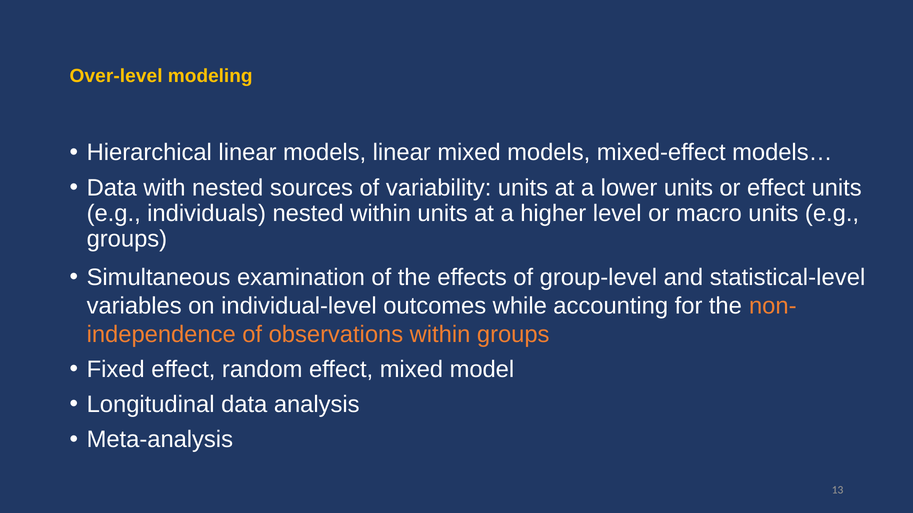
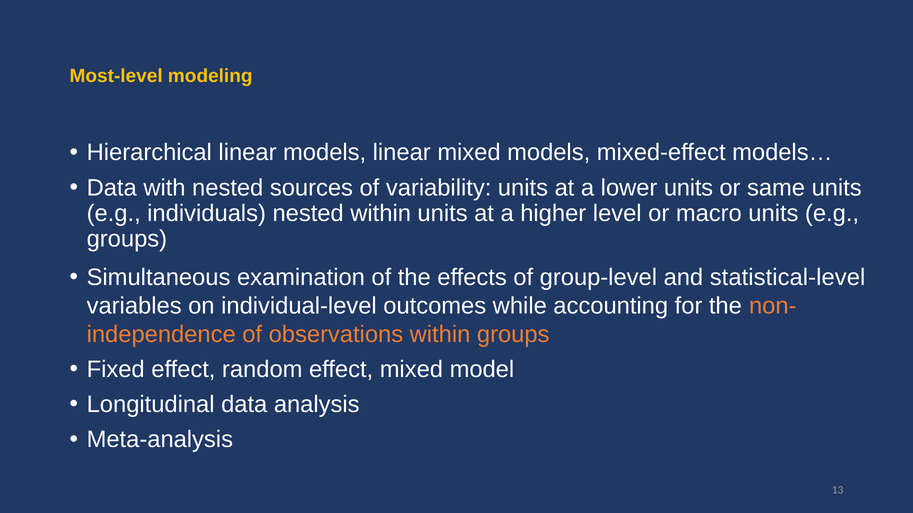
Over-level: Over-level -> Most-level (116, 76)
or effect: effect -> same (776, 188)
